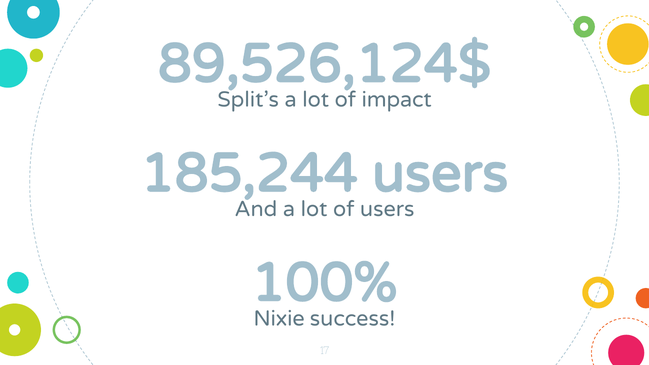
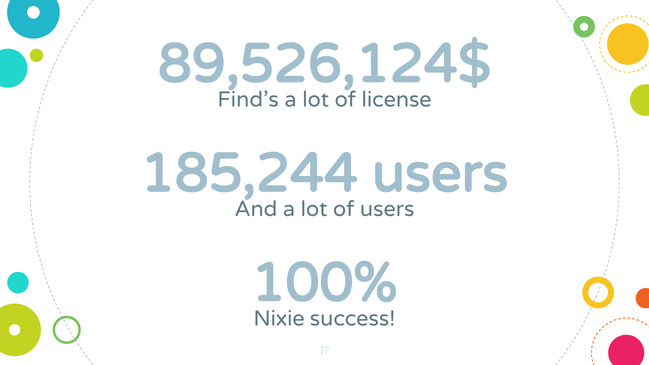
Split’s: Split’s -> Find’s (248, 100)
impact: impact -> license (397, 100)
